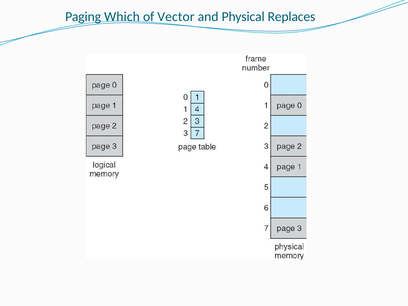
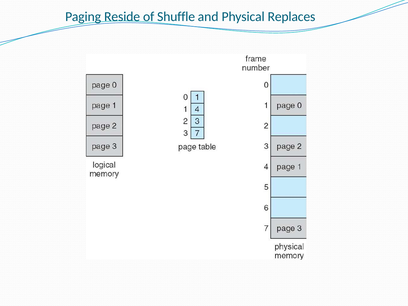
Which: Which -> Reside (122, 17)
Vector: Vector -> Shuffle (176, 17)
